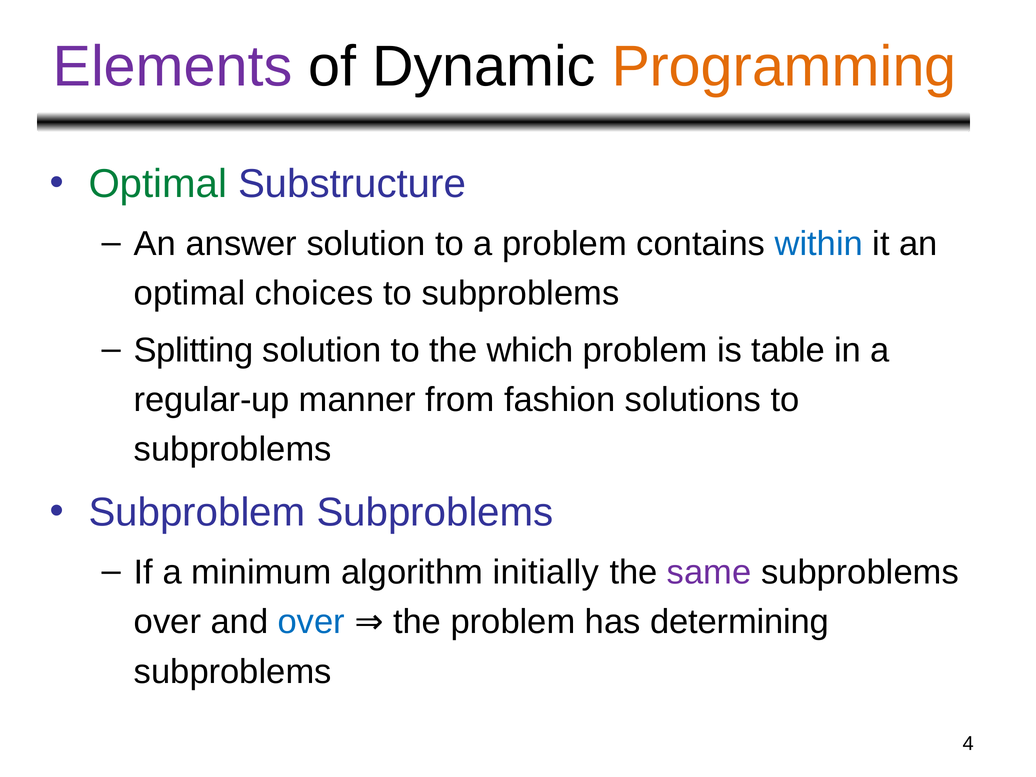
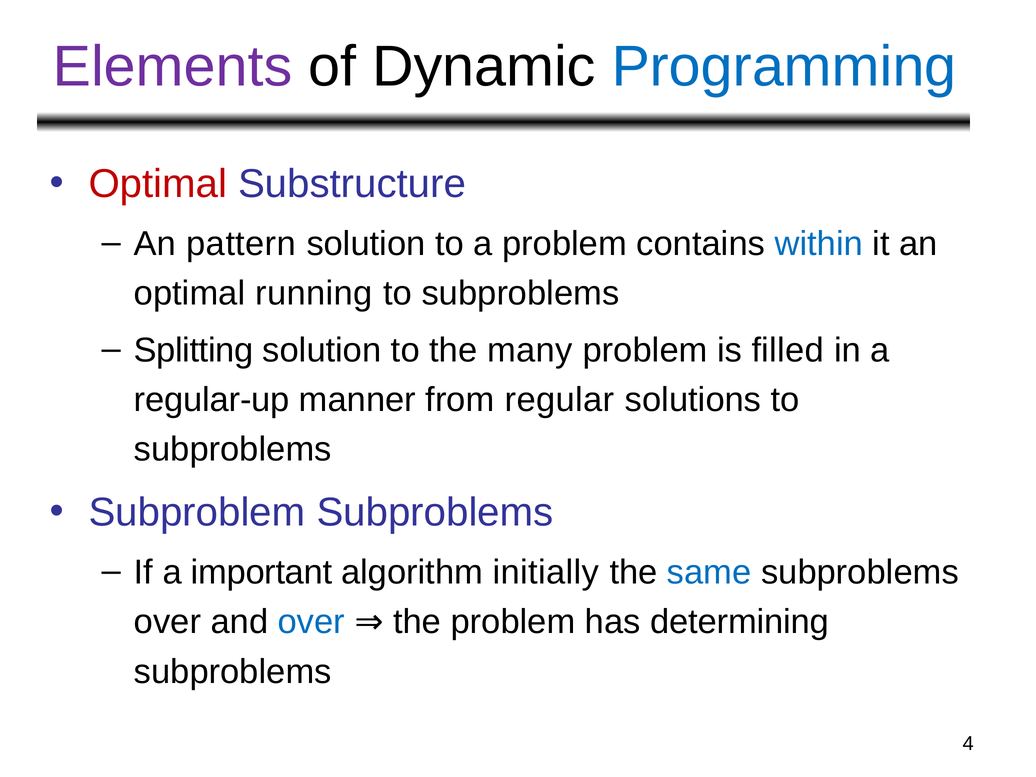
Programming colour: orange -> blue (784, 67)
Optimal colour: green -> red (158, 184)
answer: answer -> pattern (241, 244)
choices: choices -> running (314, 294)
which: which -> many (530, 350)
table: table -> filled (788, 350)
fashion: fashion -> regular (560, 400)
minimum: minimum -> important (262, 572)
same colour: purple -> blue (709, 572)
